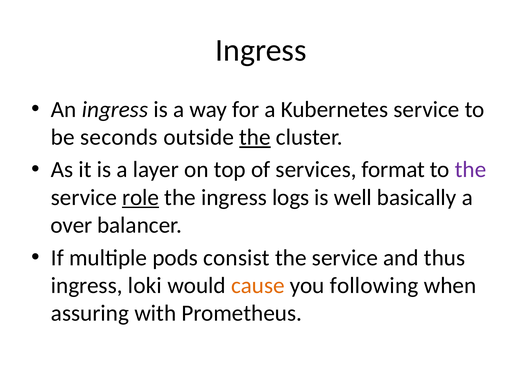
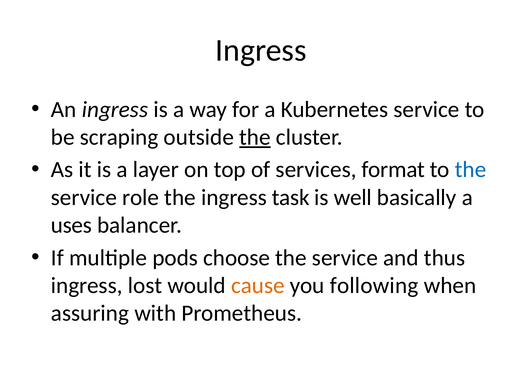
seconds: seconds -> scraping (119, 137)
the colour: purple -> blue (471, 170)
role underline: present -> none (141, 198)
logs: logs -> task (291, 198)
over: over -> uses (71, 226)
consist: consist -> choose (237, 258)
loki: loki -> lost (145, 286)
